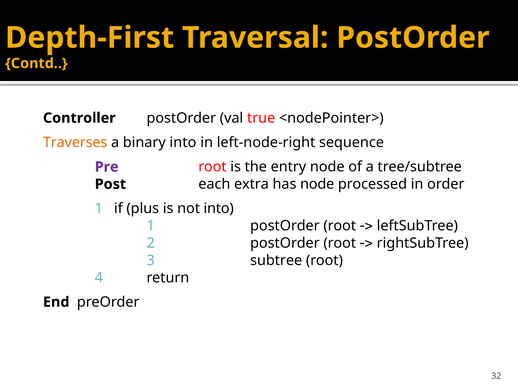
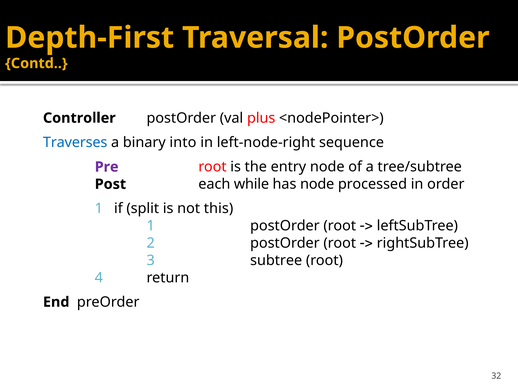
true: true -> plus (261, 118)
Traverses colour: orange -> blue (75, 143)
extra: extra -> while (251, 184)
plus: plus -> split (143, 209)
not into: into -> this (219, 209)
